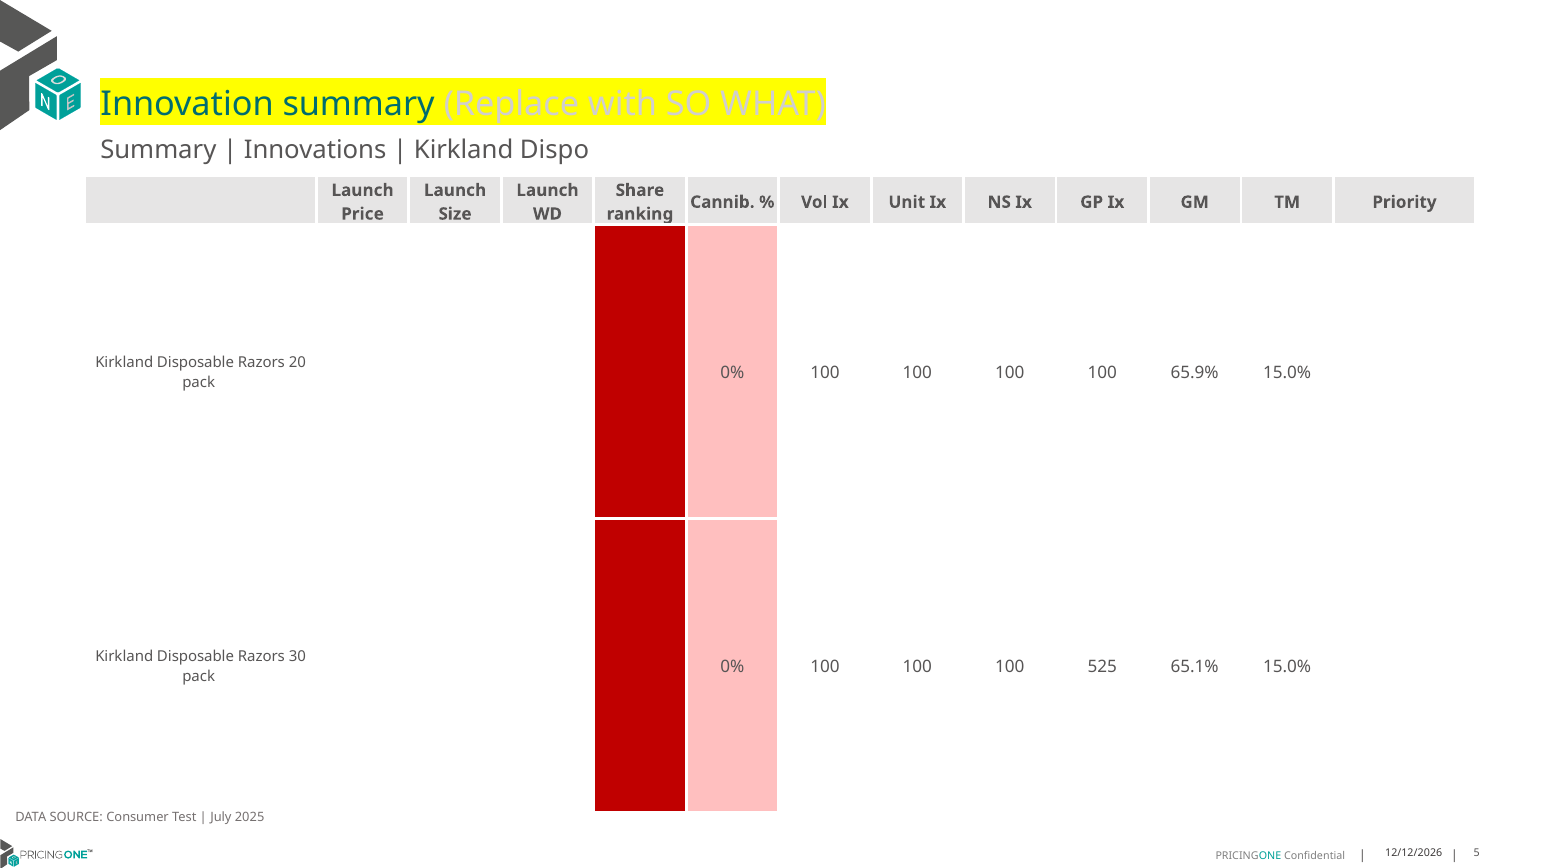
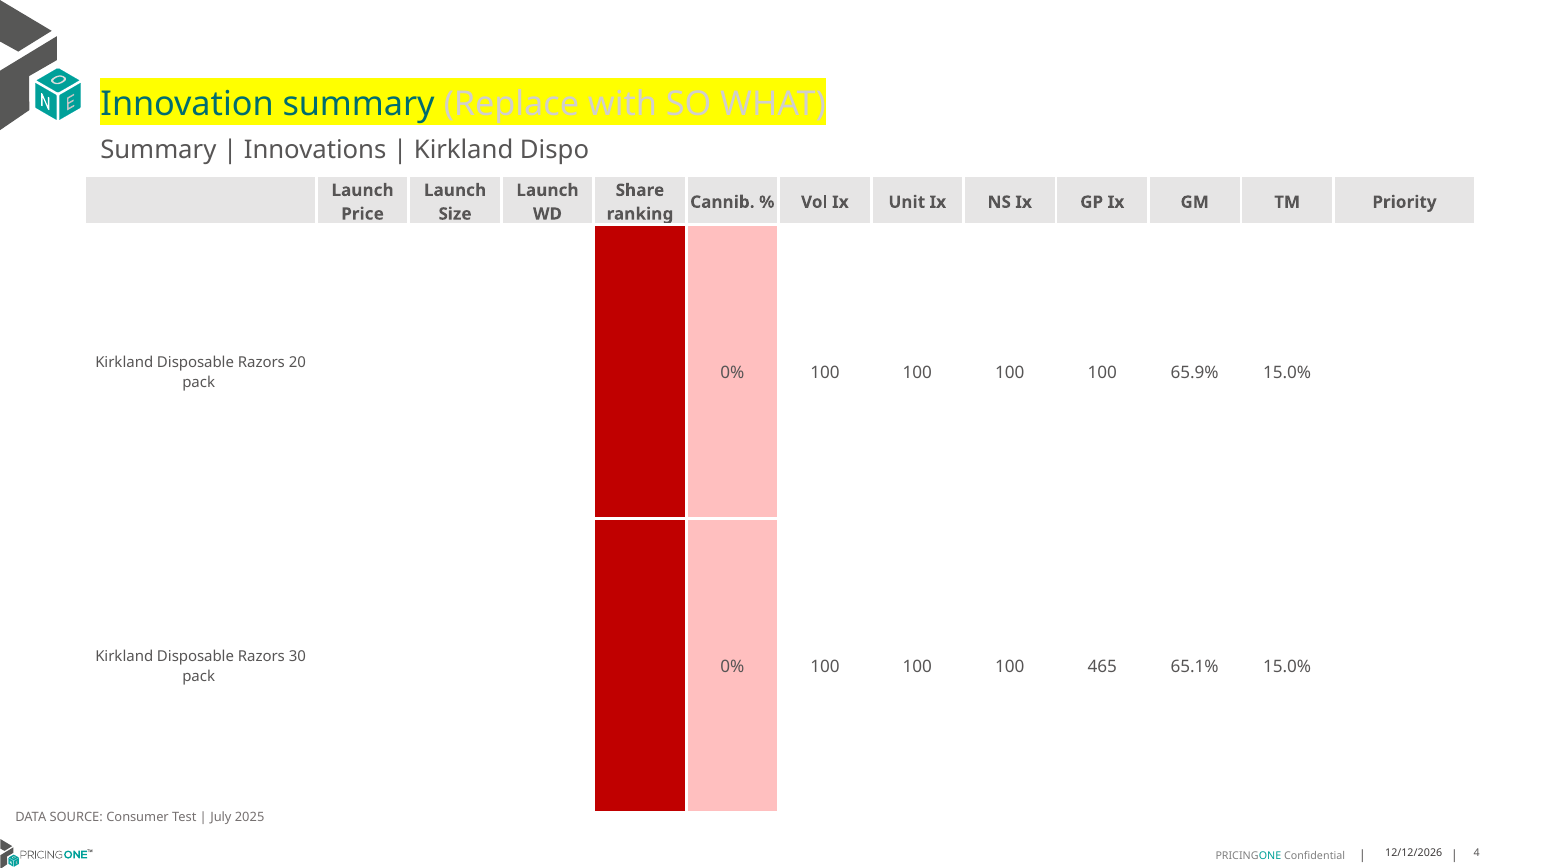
525: 525 -> 465 (1102, 667)
5: 5 -> 4 (1477, 853)
